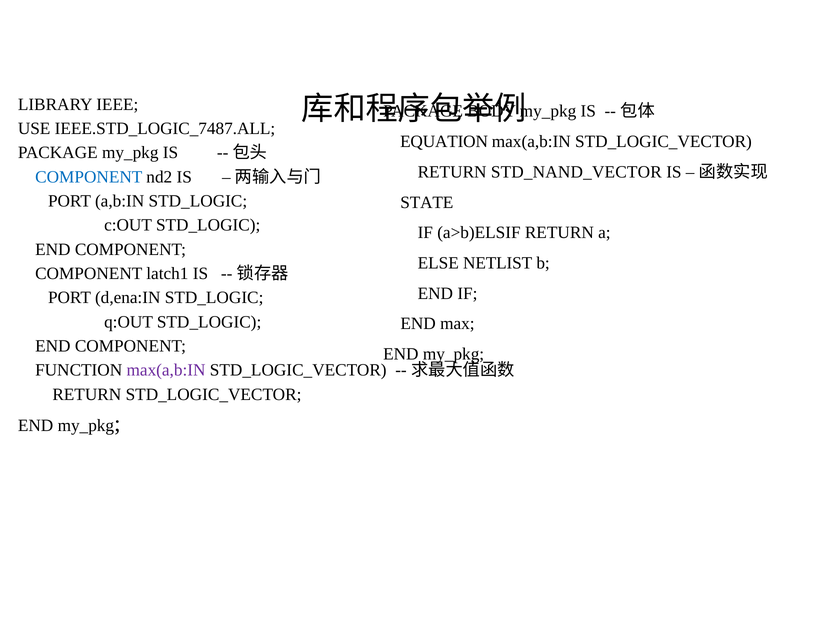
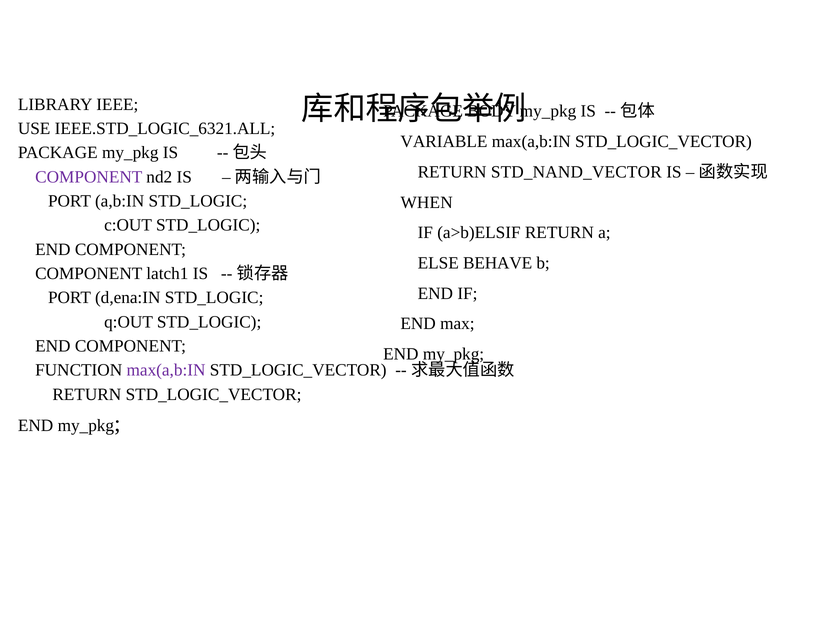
IEEE.STD_LOGIC_7487.ALL: IEEE.STD_LOGIC_7487.ALL -> IEEE.STD_LOGIC_6321.ALL (165, 129)
EQUATION: EQUATION -> VARIABLE (444, 142)
COMPONENT colour: blue -> purple (89, 177)
STATE: STATE -> WHEN (427, 202)
NETLIST: NETLIST -> BEHAVE (498, 263)
